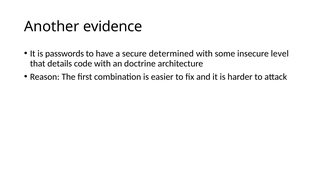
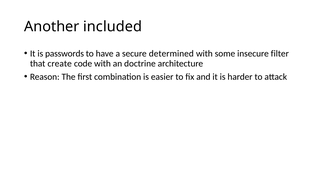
evidence: evidence -> included (113, 27)
level: level -> filter (280, 53)
details: details -> create (60, 63)
